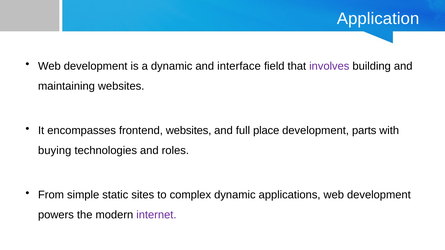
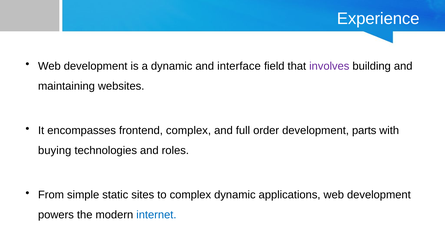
Application: Application -> Experience (378, 19)
frontend websites: websites -> complex (189, 131)
place: place -> order (266, 131)
internet colour: purple -> blue (156, 215)
